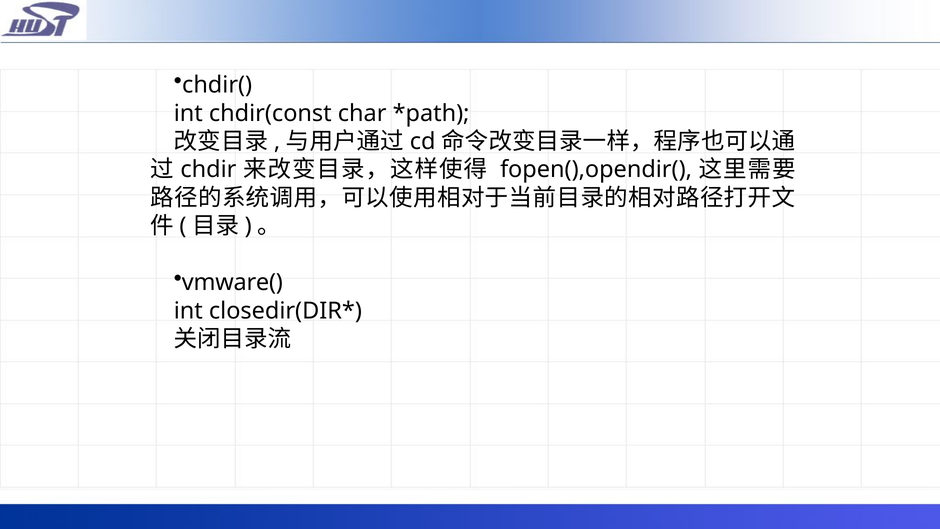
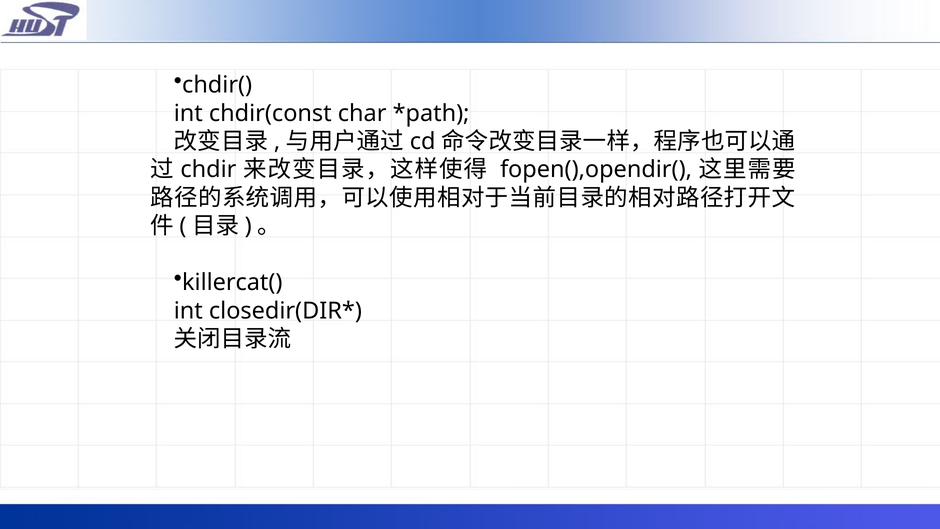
vmware(: vmware( -> killercat( (232, 282)
